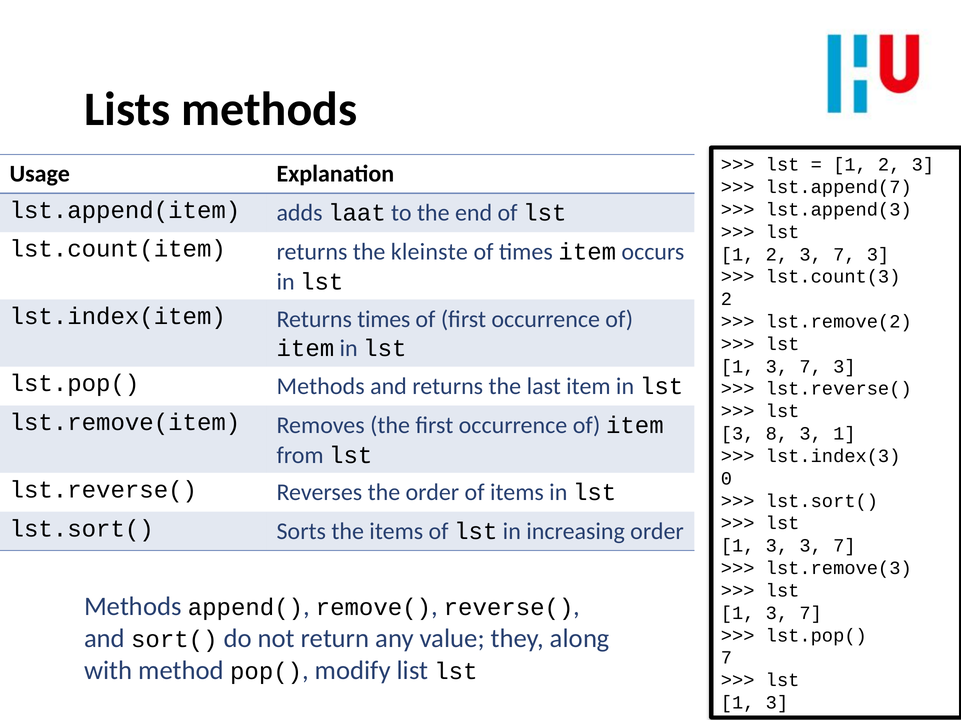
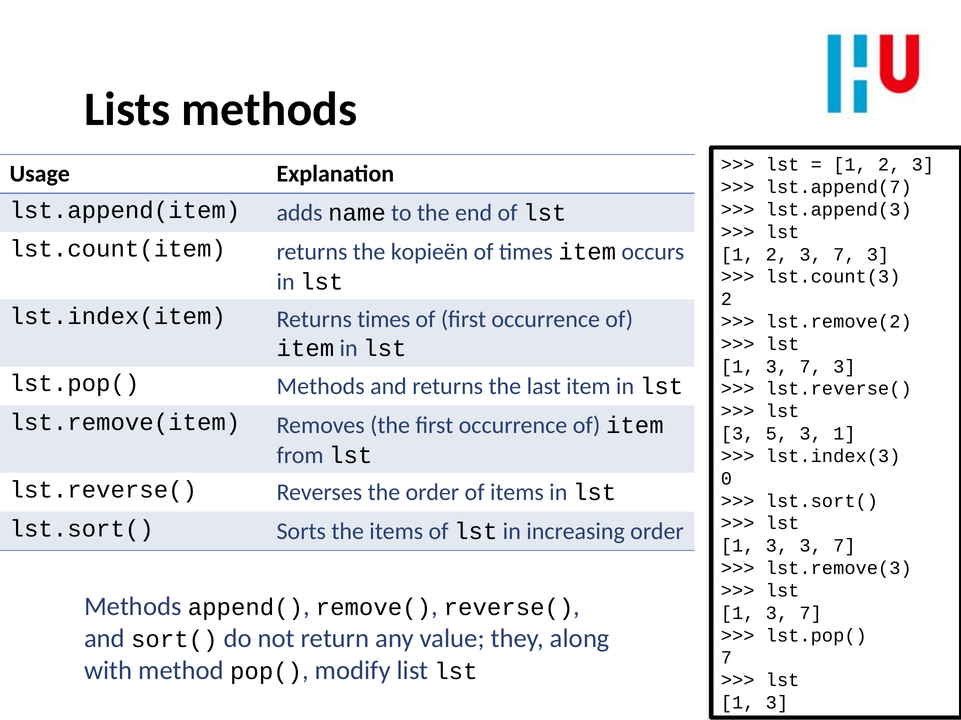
laat: laat -> name (357, 213)
kleinste: kleinste -> kopieën (430, 252)
8: 8 -> 5 (777, 434)
